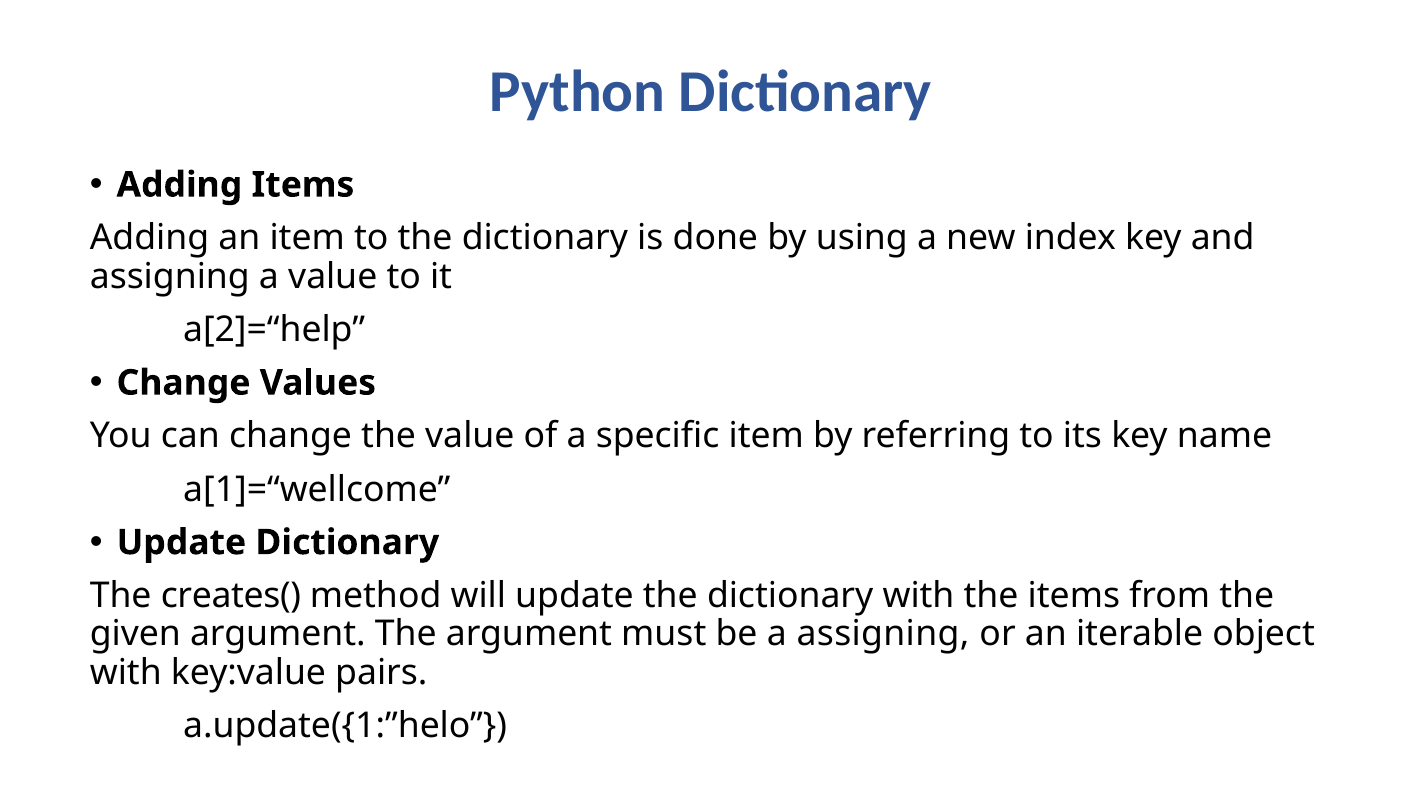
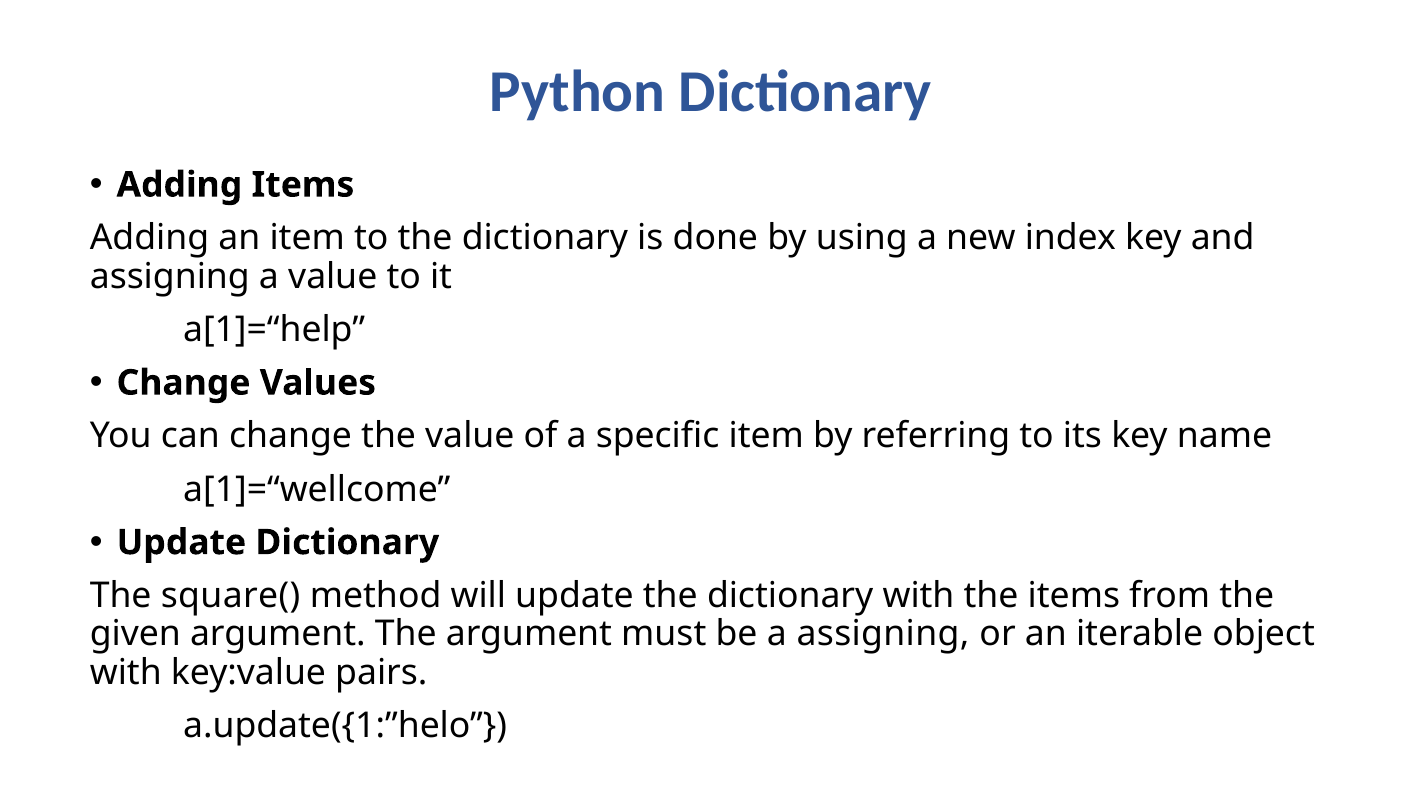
a[2]=“help: a[2]=“help -> a[1]=“help (274, 330)
creates(: creates( -> square( (231, 596)
